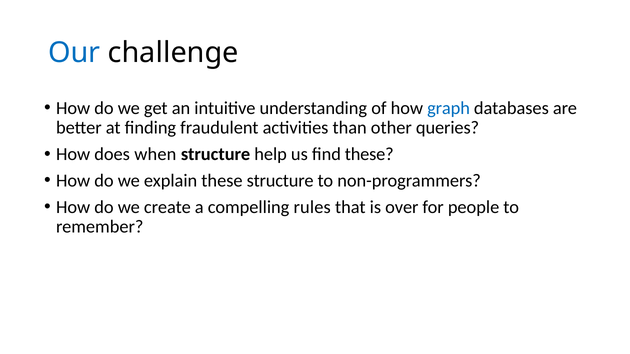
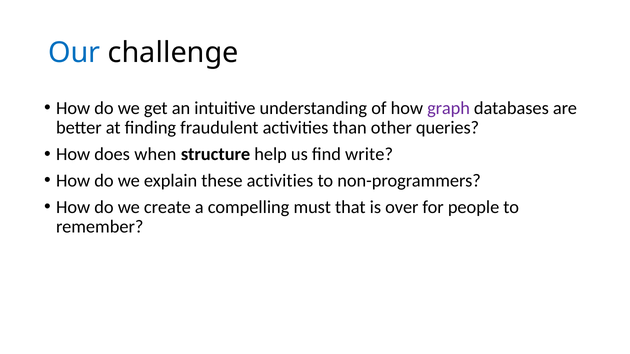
graph colour: blue -> purple (449, 108)
find these: these -> write (369, 154)
these structure: structure -> activities (280, 181)
rules: rules -> must (312, 207)
